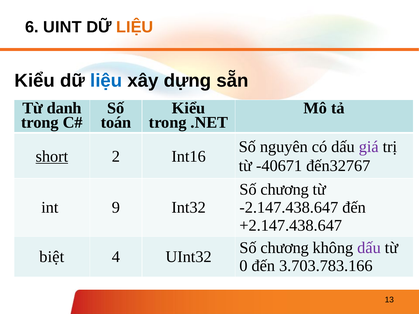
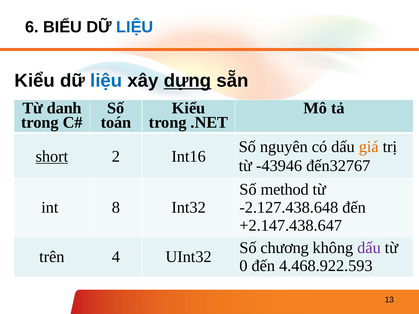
UINT: UINT -> BIỂU (63, 27)
LIỆU colour: orange -> blue (135, 27)
dựng underline: none -> present (187, 81)
giá colour: purple -> orange (369, 147)
-40671: -40671 -> -43946 (279, 166)
chương: chương -> method (285, 190)
9: 9 -> 8 (116, 208)
-2.147.438.647: -2.147.438.647 -> -2.127.438.648 (289, 208)
biệt: biệt -> trên (52, 257)
3.703.783.166: 3.703.783.166 -> 4.468.922.593 (326, 266)
